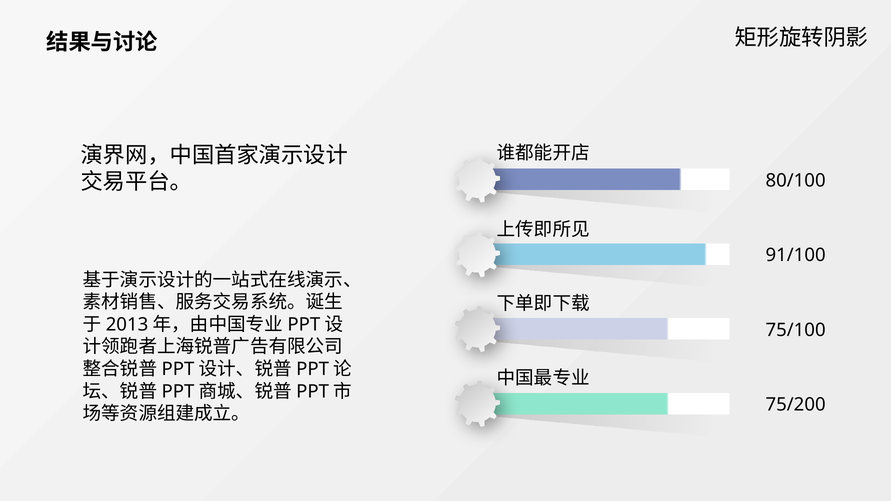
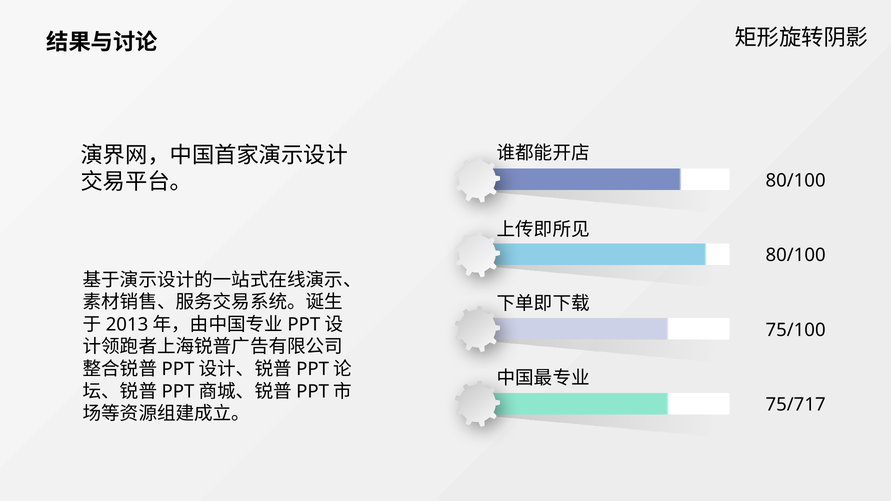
91/100: 91/100 -> 80/100 (796, 255)
75/200: 75/200 -> 75/717 (796, 405)
